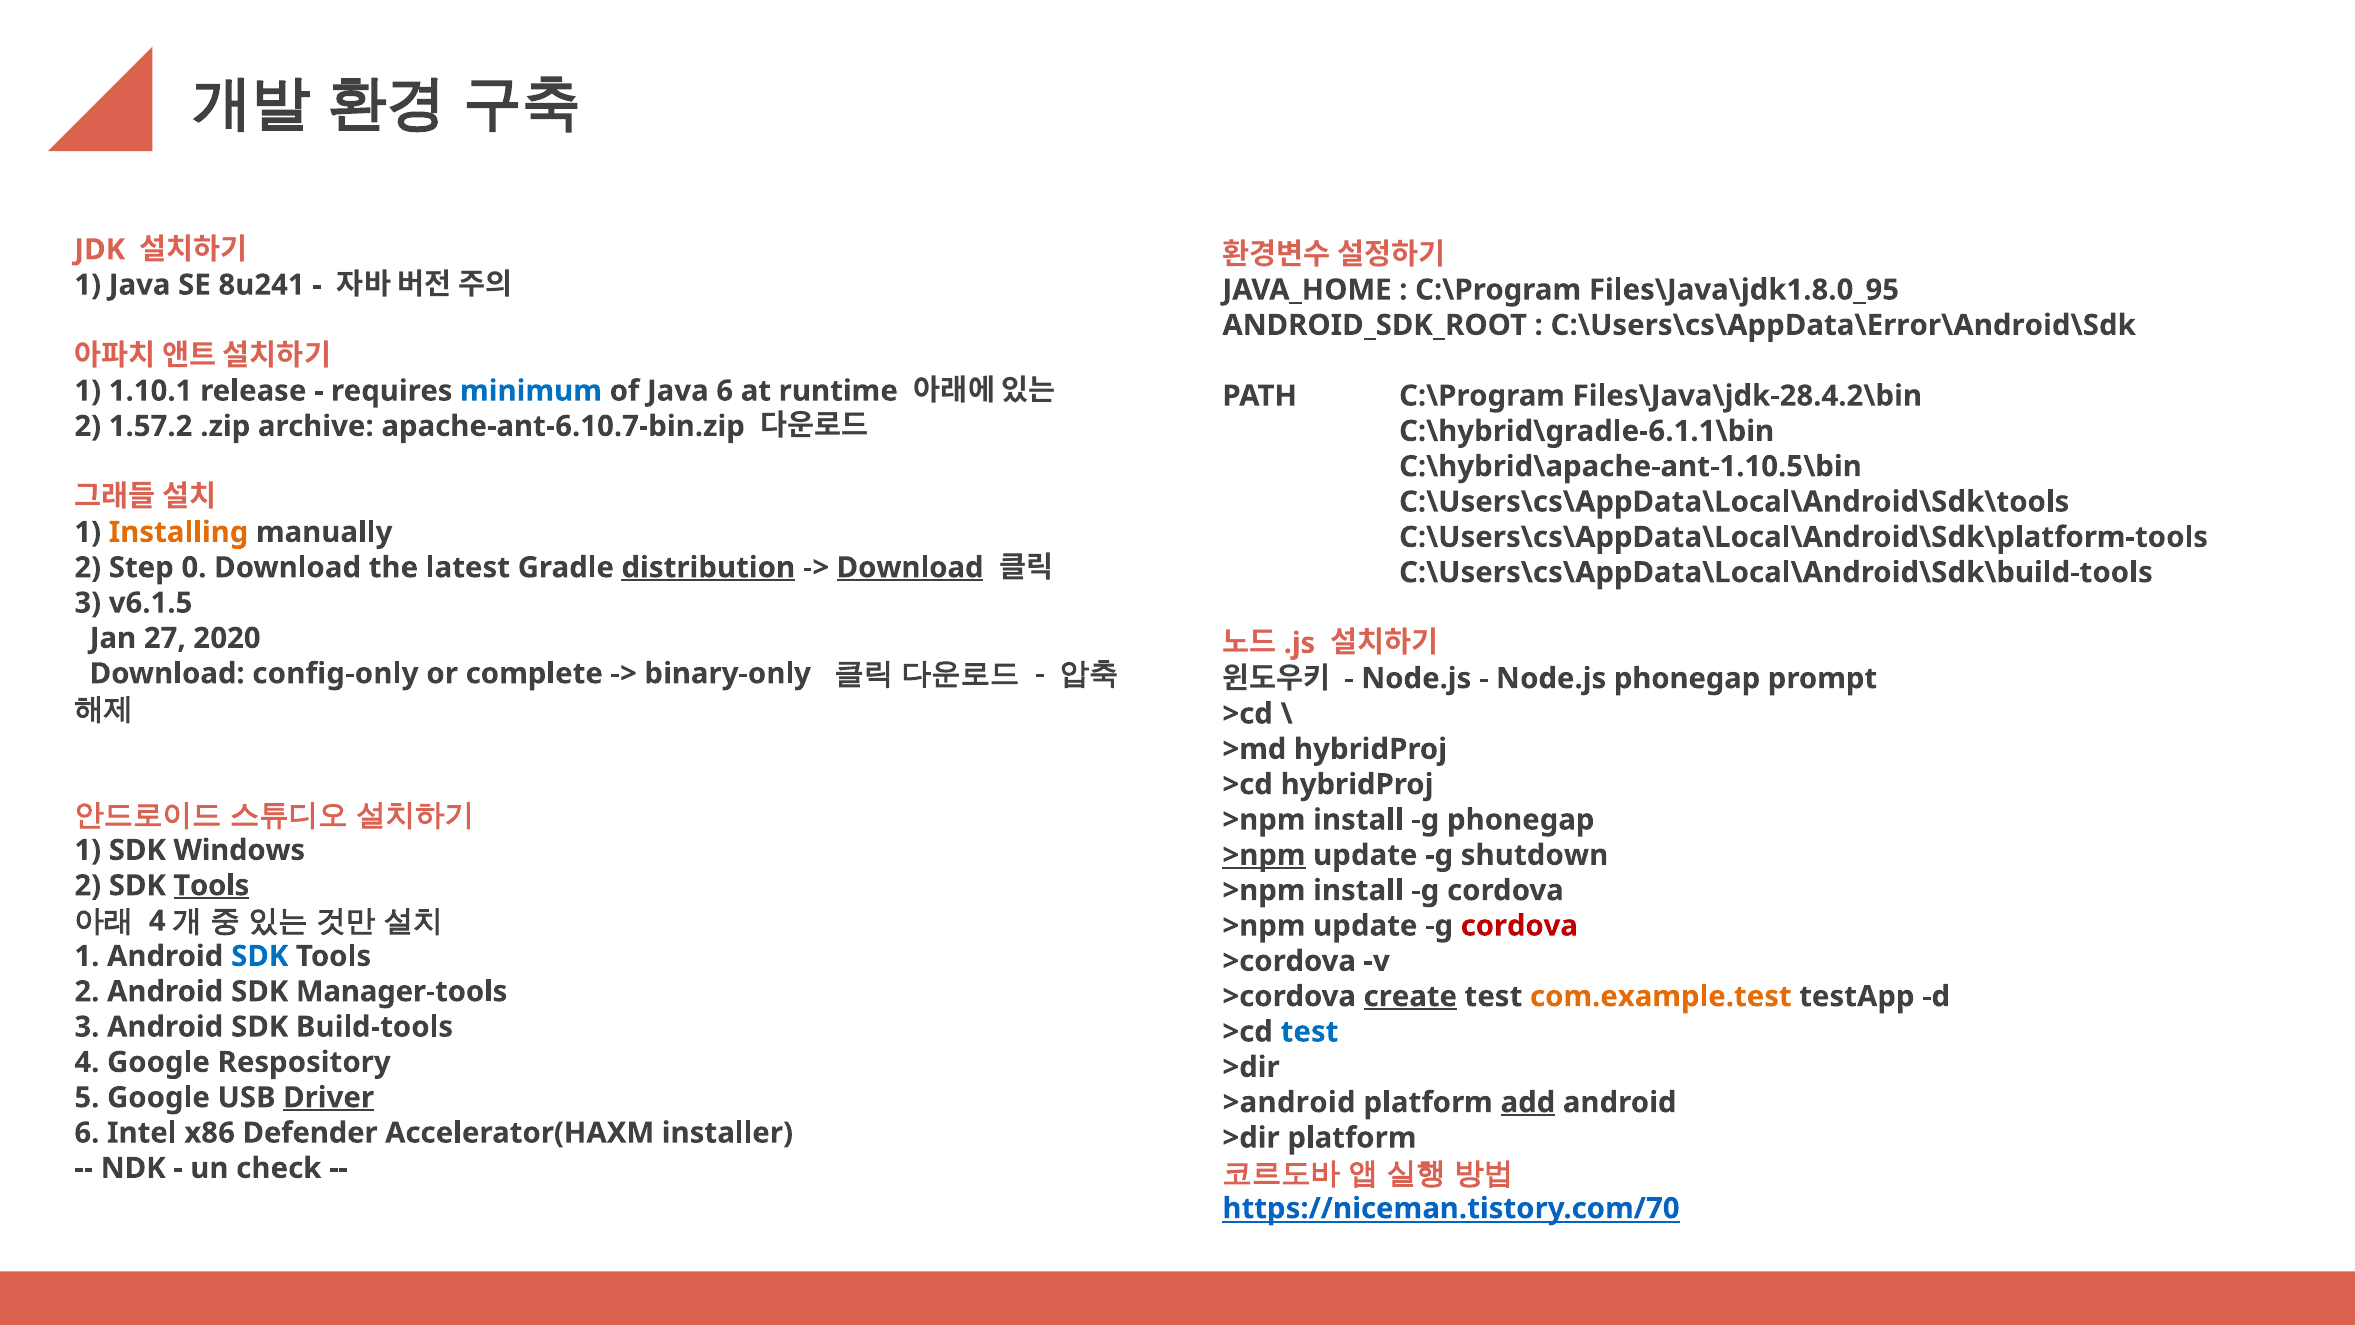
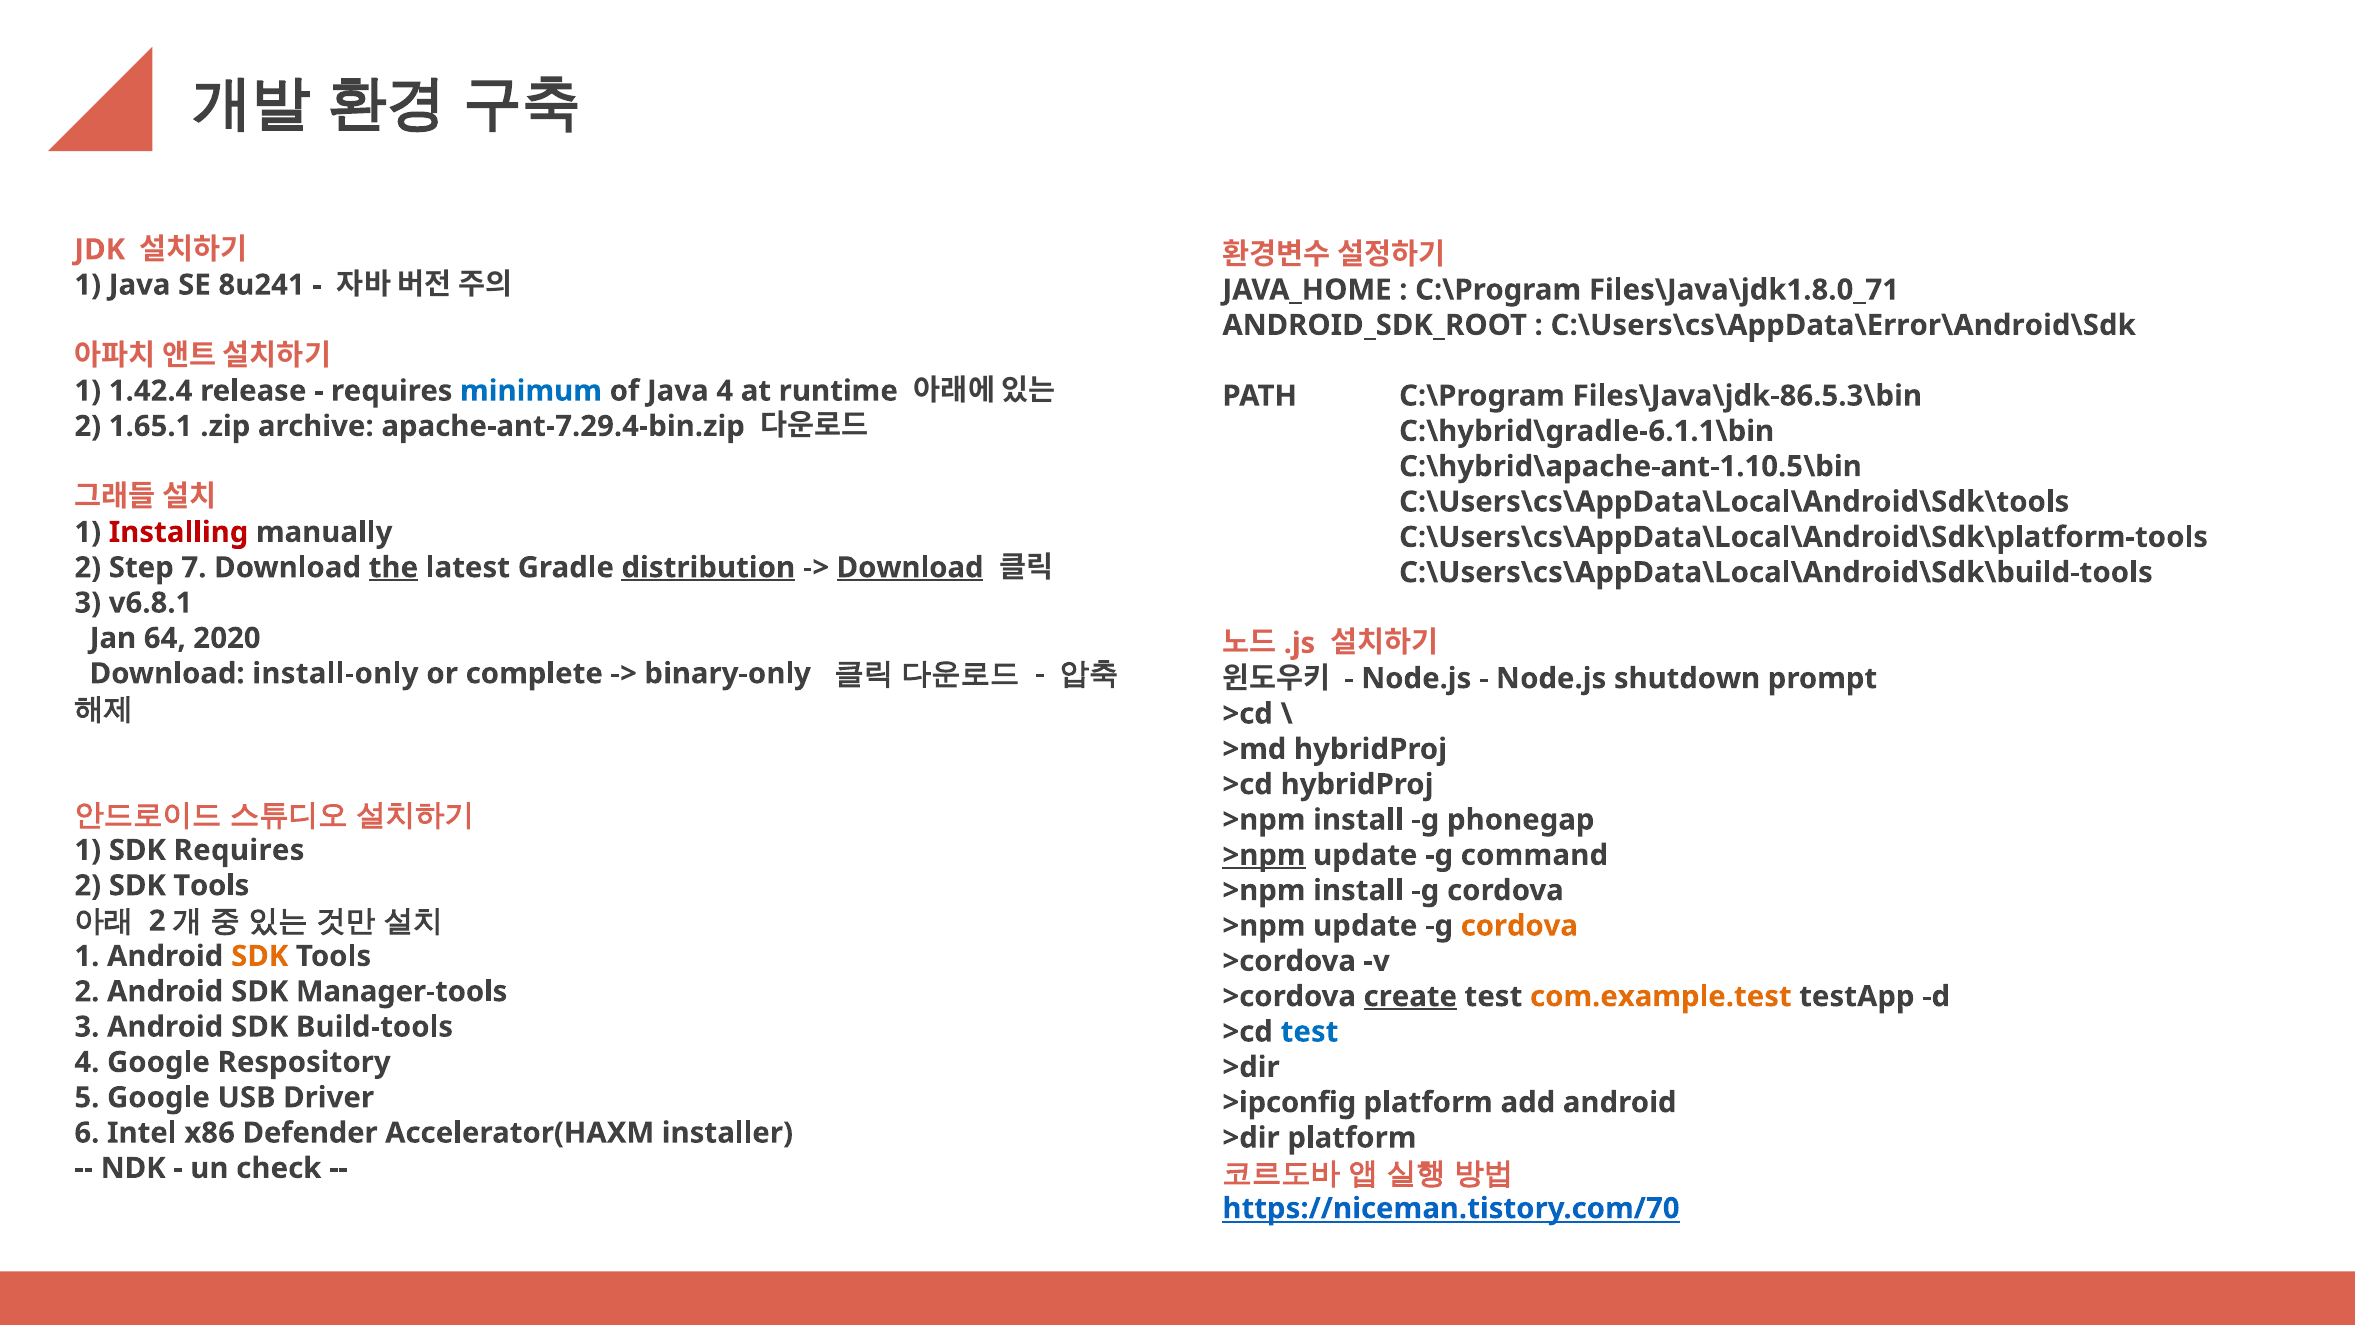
Files\Java\jdk1.8.0_95: Files\Java\jdk1.8.0_95 -> Files\Java\jdk1.8.0_71 (1744, 290)
1.10.1: 1.10.1 -> 1.42.4 (151, 391)
Java 6: 6 -> 4 (725, 391)
Files\Java\jdk-28.4.2\bin: Files\Java\jdk-28.4.2\bin -> Files\Java\jdk-86.5.3\bin (1747, 396)
1.57.2: 1.57.2 -> 1.65.1 (151, 426)
apache-ant-6.10.7-bin.zip: apache-ant-6.10.7-bin.zip -> apache-ant-7.29.4-bin.zip (563, 426)
Installing colour: orange -> red (179, 532)
0: 0 -> 7 (194, 567)
the underline: none -> present (393, 567)
v6.1.5: v6.1.5 -> v6.8.1 (151, 603)
27: 27 -> 64 (165, 638)
Node.js phonegap: phonegap -> shutdown (1687, 678)
config-only: config-only -> install-only (335, 673)
SDK Windows: Windows -> Requires (239, 850)
shutdown: shutdown -> command (1534, 855)
Tools underline: present -> none (211, 885)
4: 4 -> 2 (157, 921)
cordova colour: red -> orange (1519, 926)
SDK colour: blue -> orange (260, 956)
Driver underline: present -> none (329, 1097)
>android: >android -> >ipconfig (1289, 1102)
add underline: present -> none (1528, 1102)
